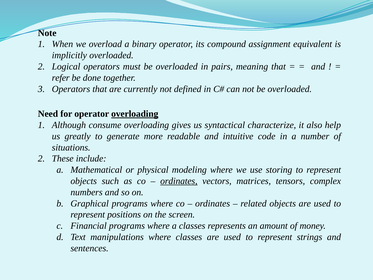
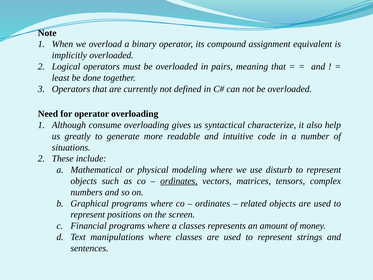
refer: refer -> least (61, 78)
overloading underline: present -> none (135, 114)
storing: storing -> disturb (279, 170)
